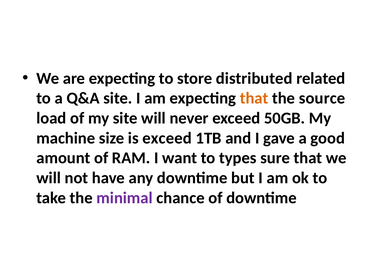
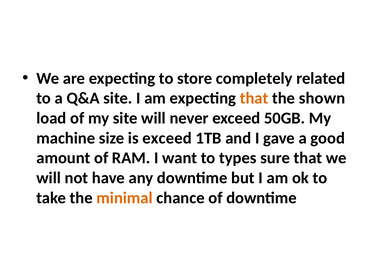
distributed: distributed -> completely (254, 78)
source: source -> shown (322, 98)
minimal colour: purple -> orange (125, 198)
